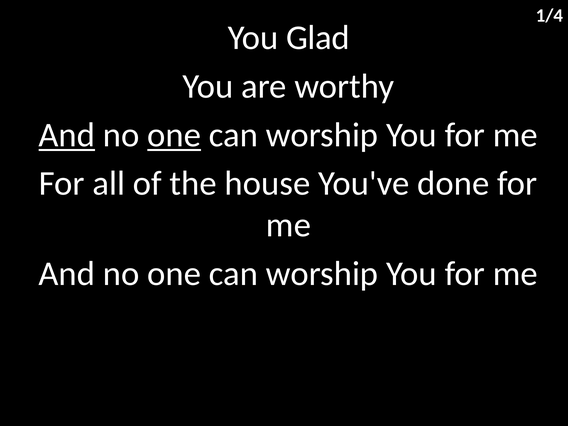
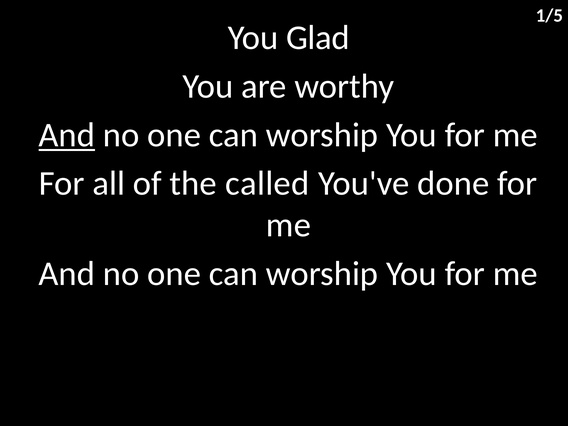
1/4: 1/4 -> 1/5 (549, 15)
one underline: present -> none (174, 135)
house: house -> called (267, 184)
